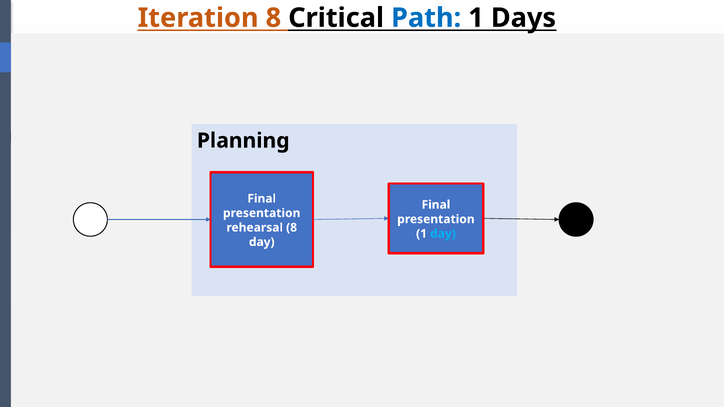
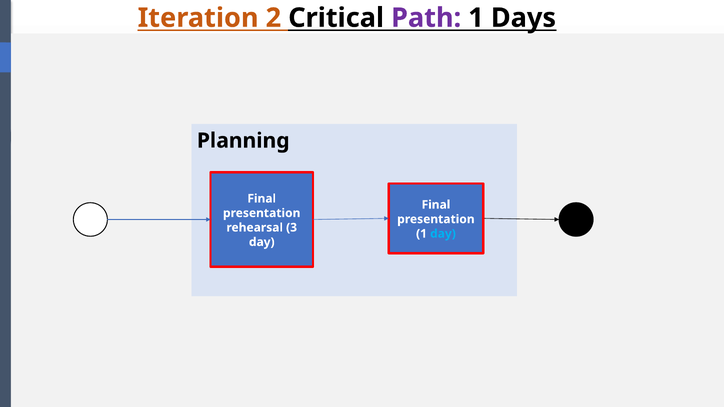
Iteration 8: 8 -> 2 (273, 18)
Path colour: blue -> purple (426, 18)
rehearsal 8: 8 -> 3 (292, 228)
